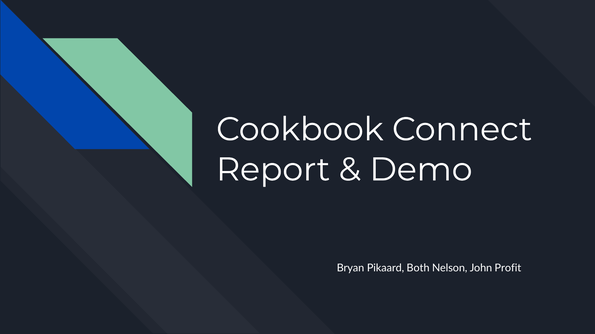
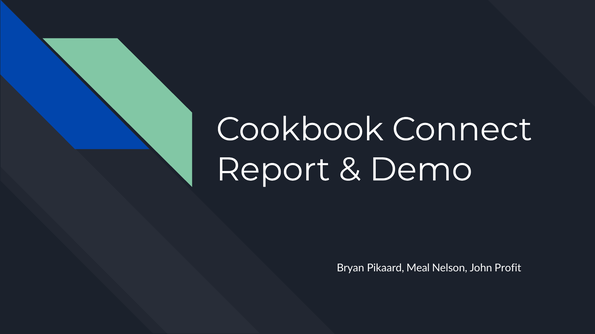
Both: Both -> Meal (418, 268)
